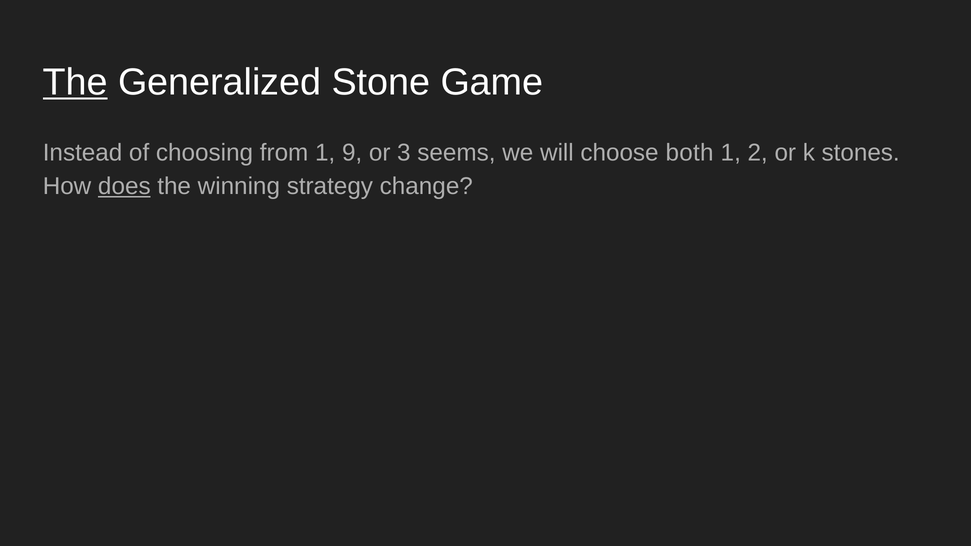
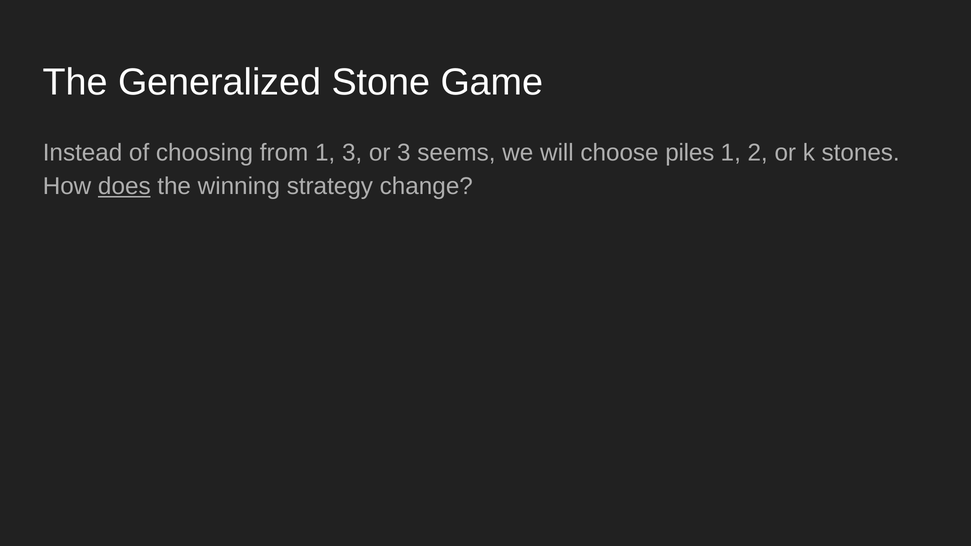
The underline: present -> none (75, 82)
1 9: 9 -> 3 (352, 153)
both: both -> piles (690, 153)
